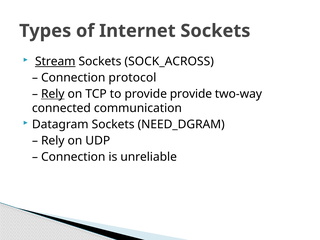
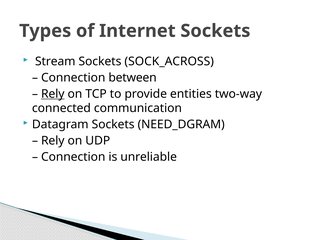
Stream underline: present -> none (55, 61)
protocol: protocol -> between (133, 78)
provide provide: provide -> entities (191, 94)
